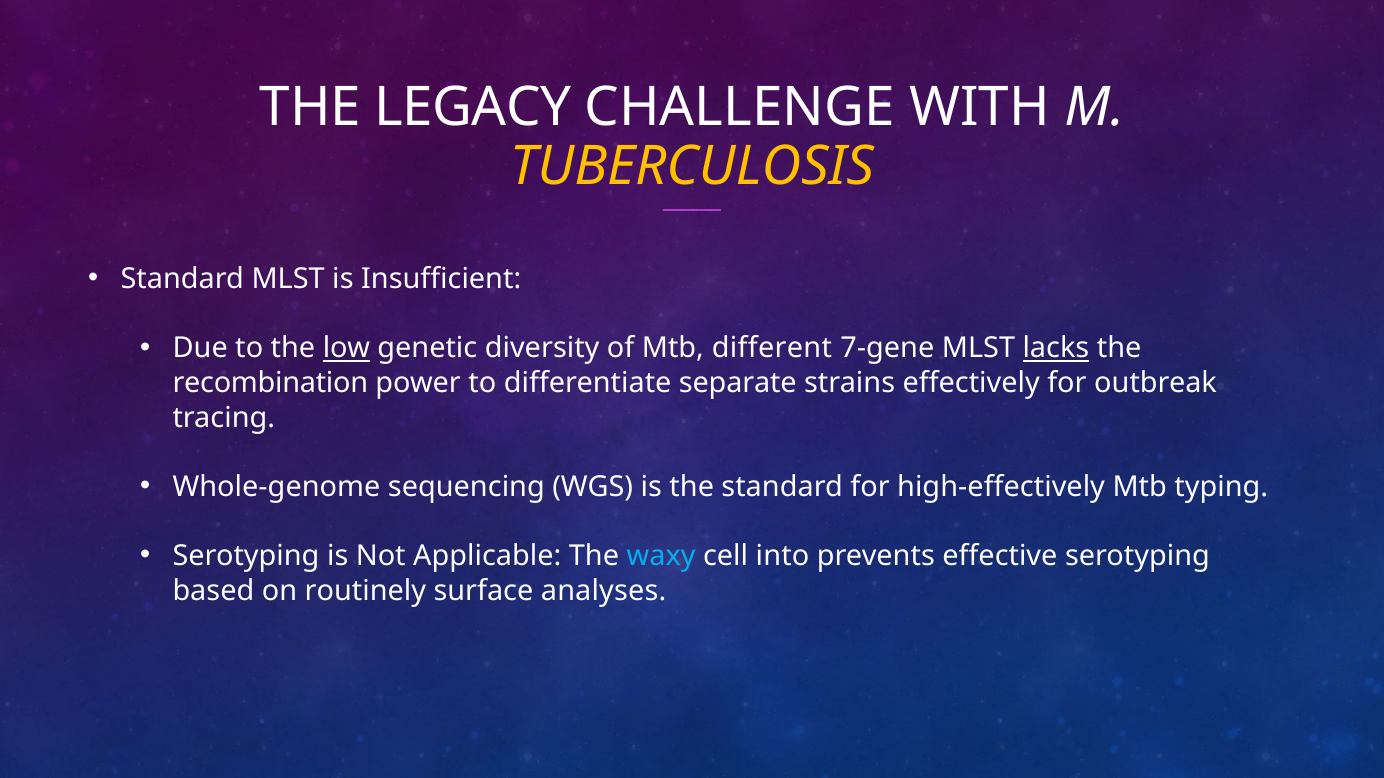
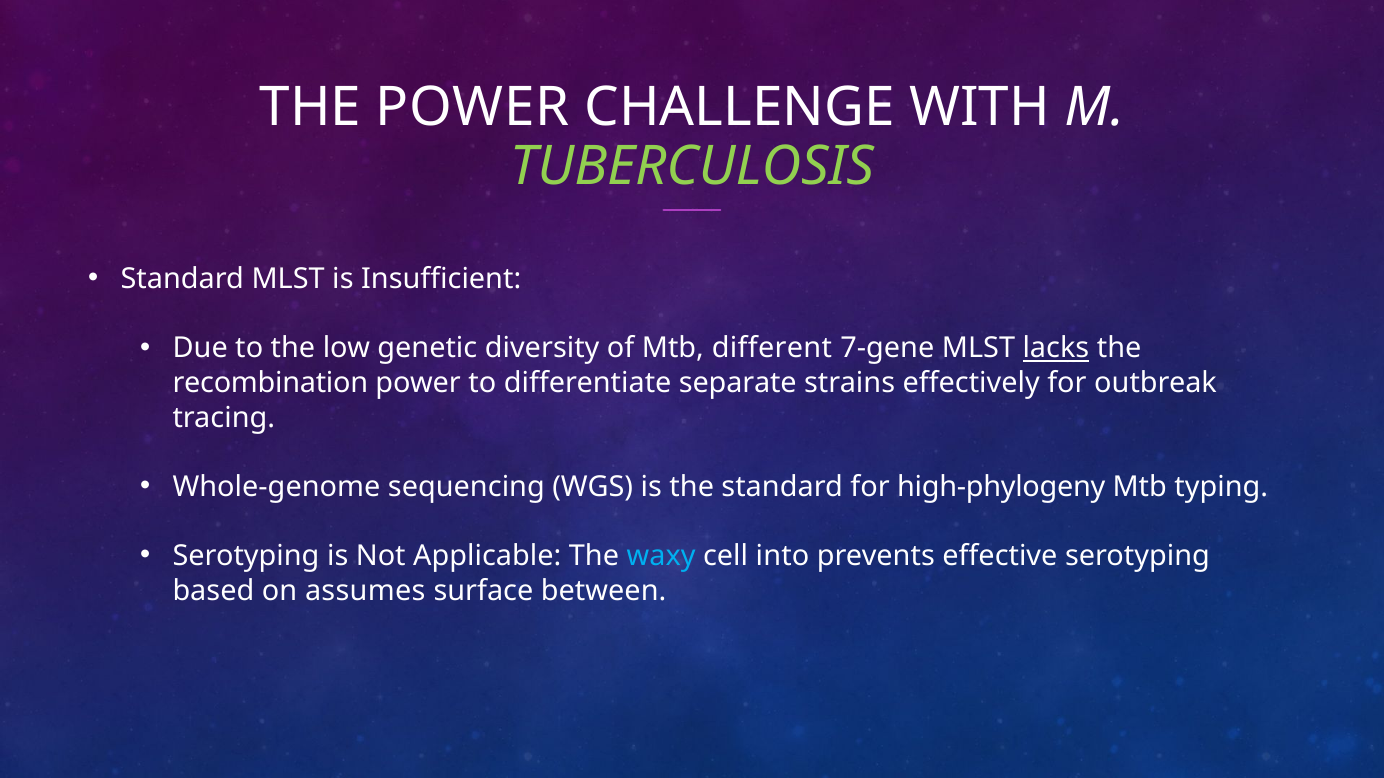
THE LEGACY: LEGACY -> POWER (473, 107)
TUBERCULOSIS colour: yellow -> light green (692, 167)
low underline: present -> none (346, 349)
high-effectively: high-effectively -> high-phylogeny (1001, 487)
routinely: routinely -> assumes (365, 591)
analyses: analyses -> between (604, 591)
